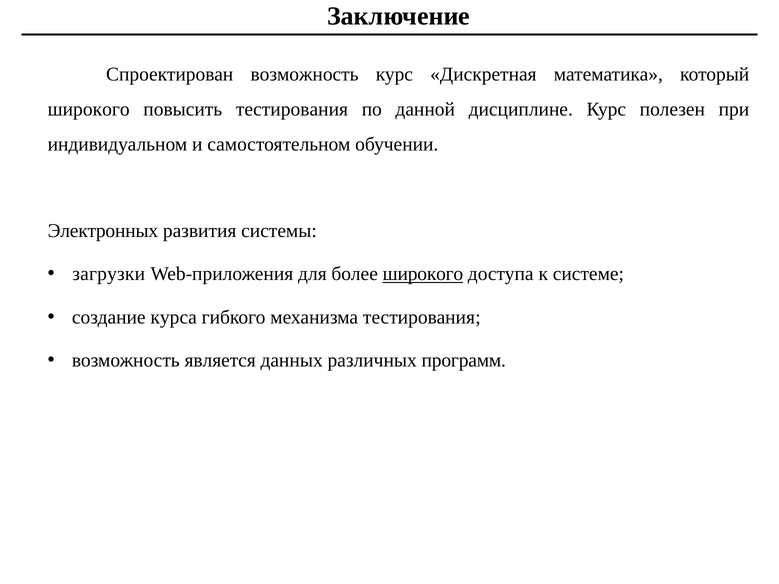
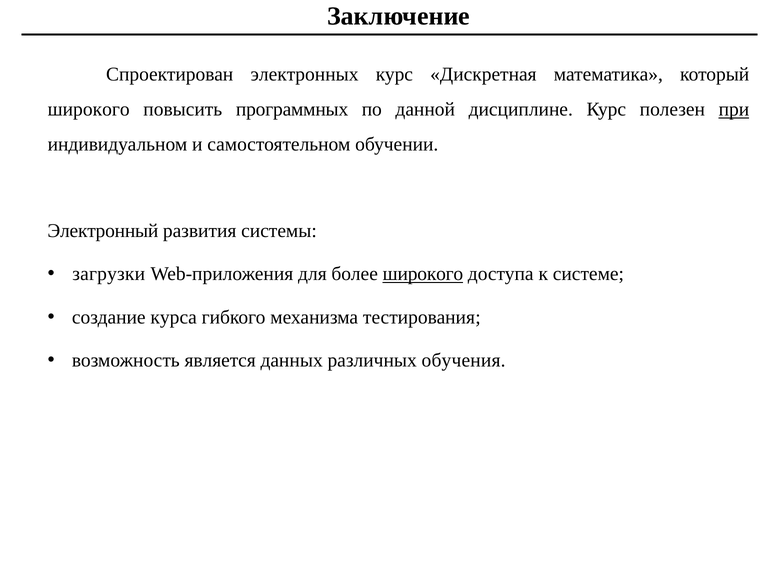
Спроектирован возможность: возможность -> электронных (305, 75)
повысить тестирования: тестирования -> программных (292, 110)
при underline: none -> present (734, 110)
Электронных: Электронных -> Электронный (103, 231)
программ: программ -> обучения (464, 361)
